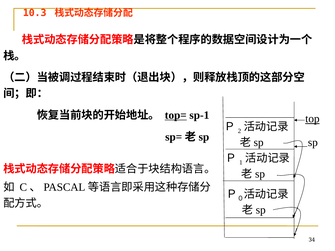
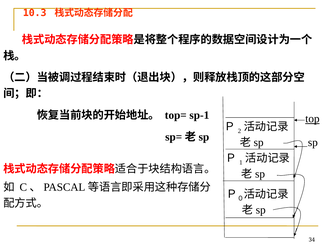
top= underline: present -> none (176, 115)
